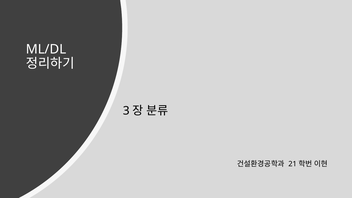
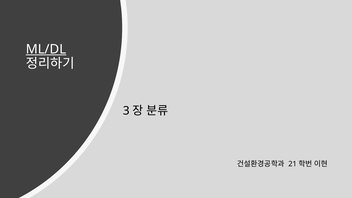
ML/DL underline: none -> present (46, 49)
